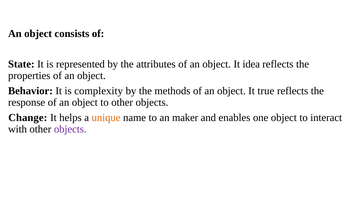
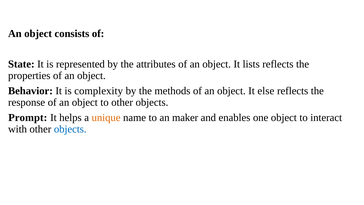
idea: idea -> lists (251, 64)
true: true -> else (266, 91)
Change: Change -> Prompt (28, 117)
objects colour: purple -> blue (70, 129)
